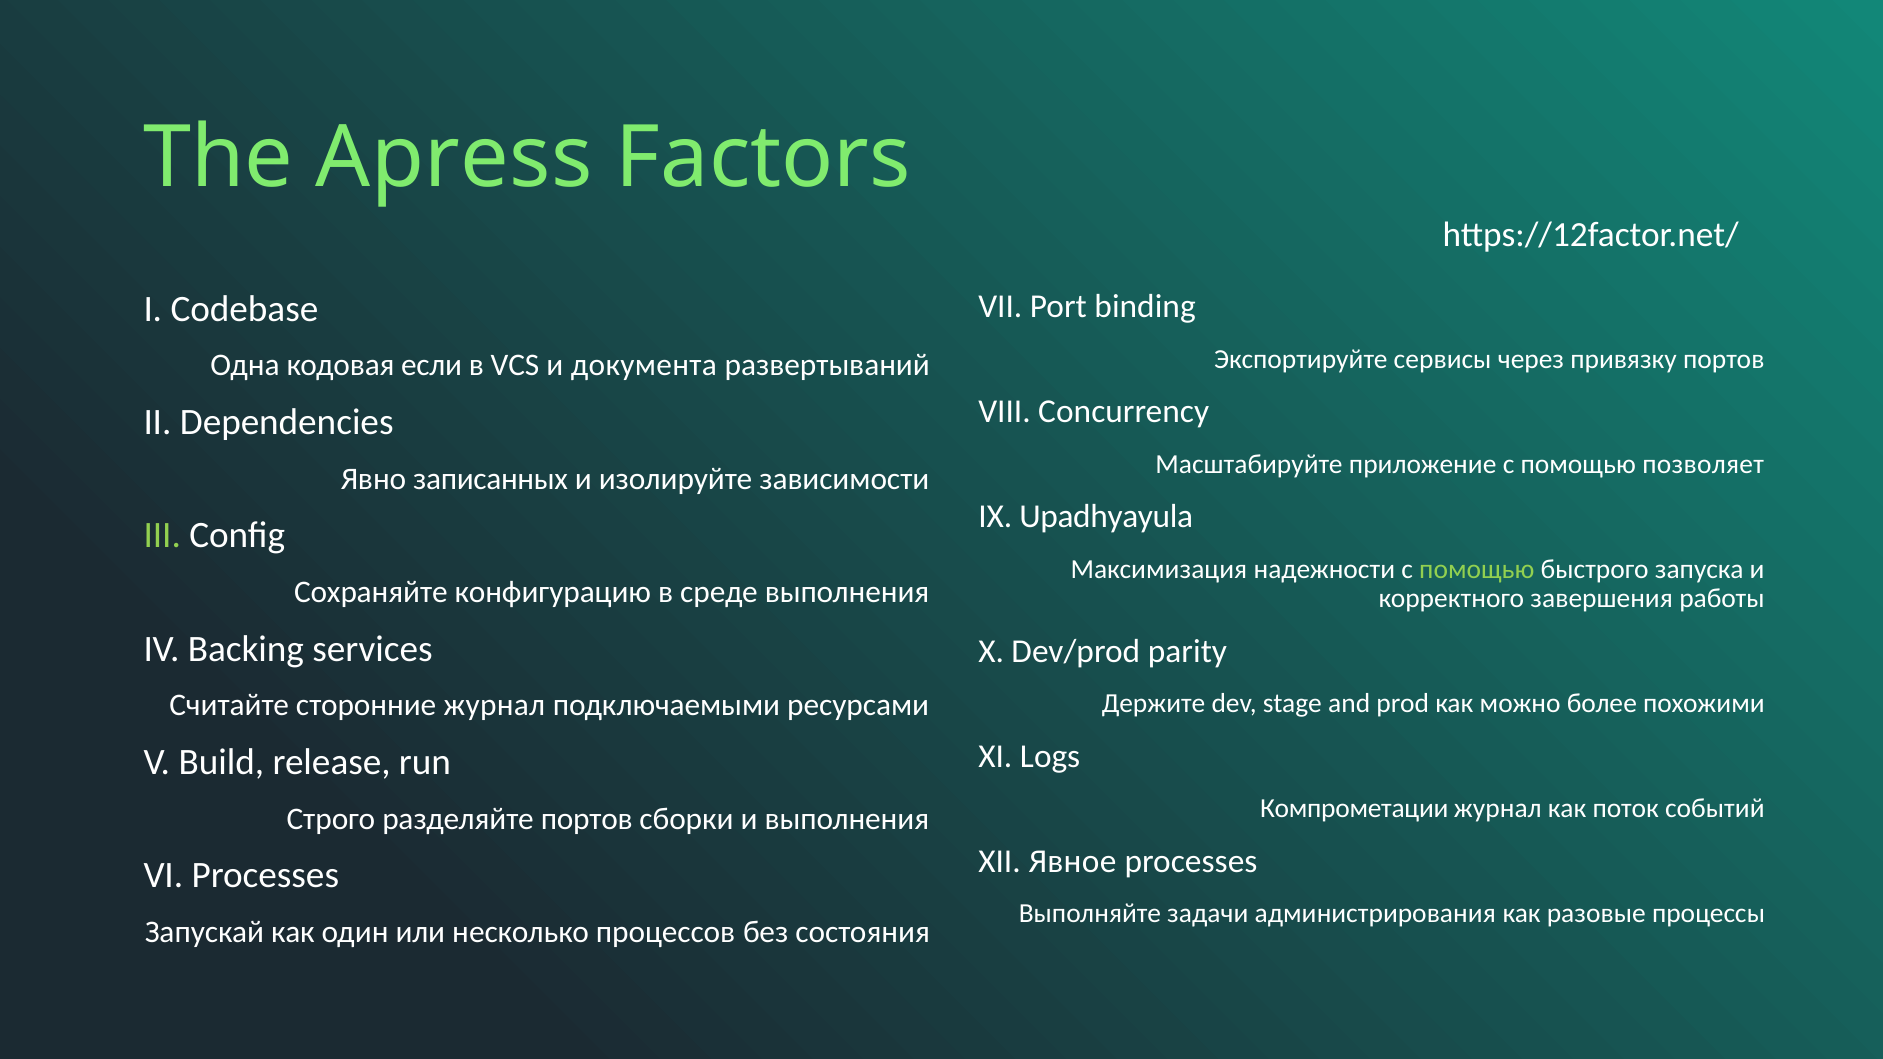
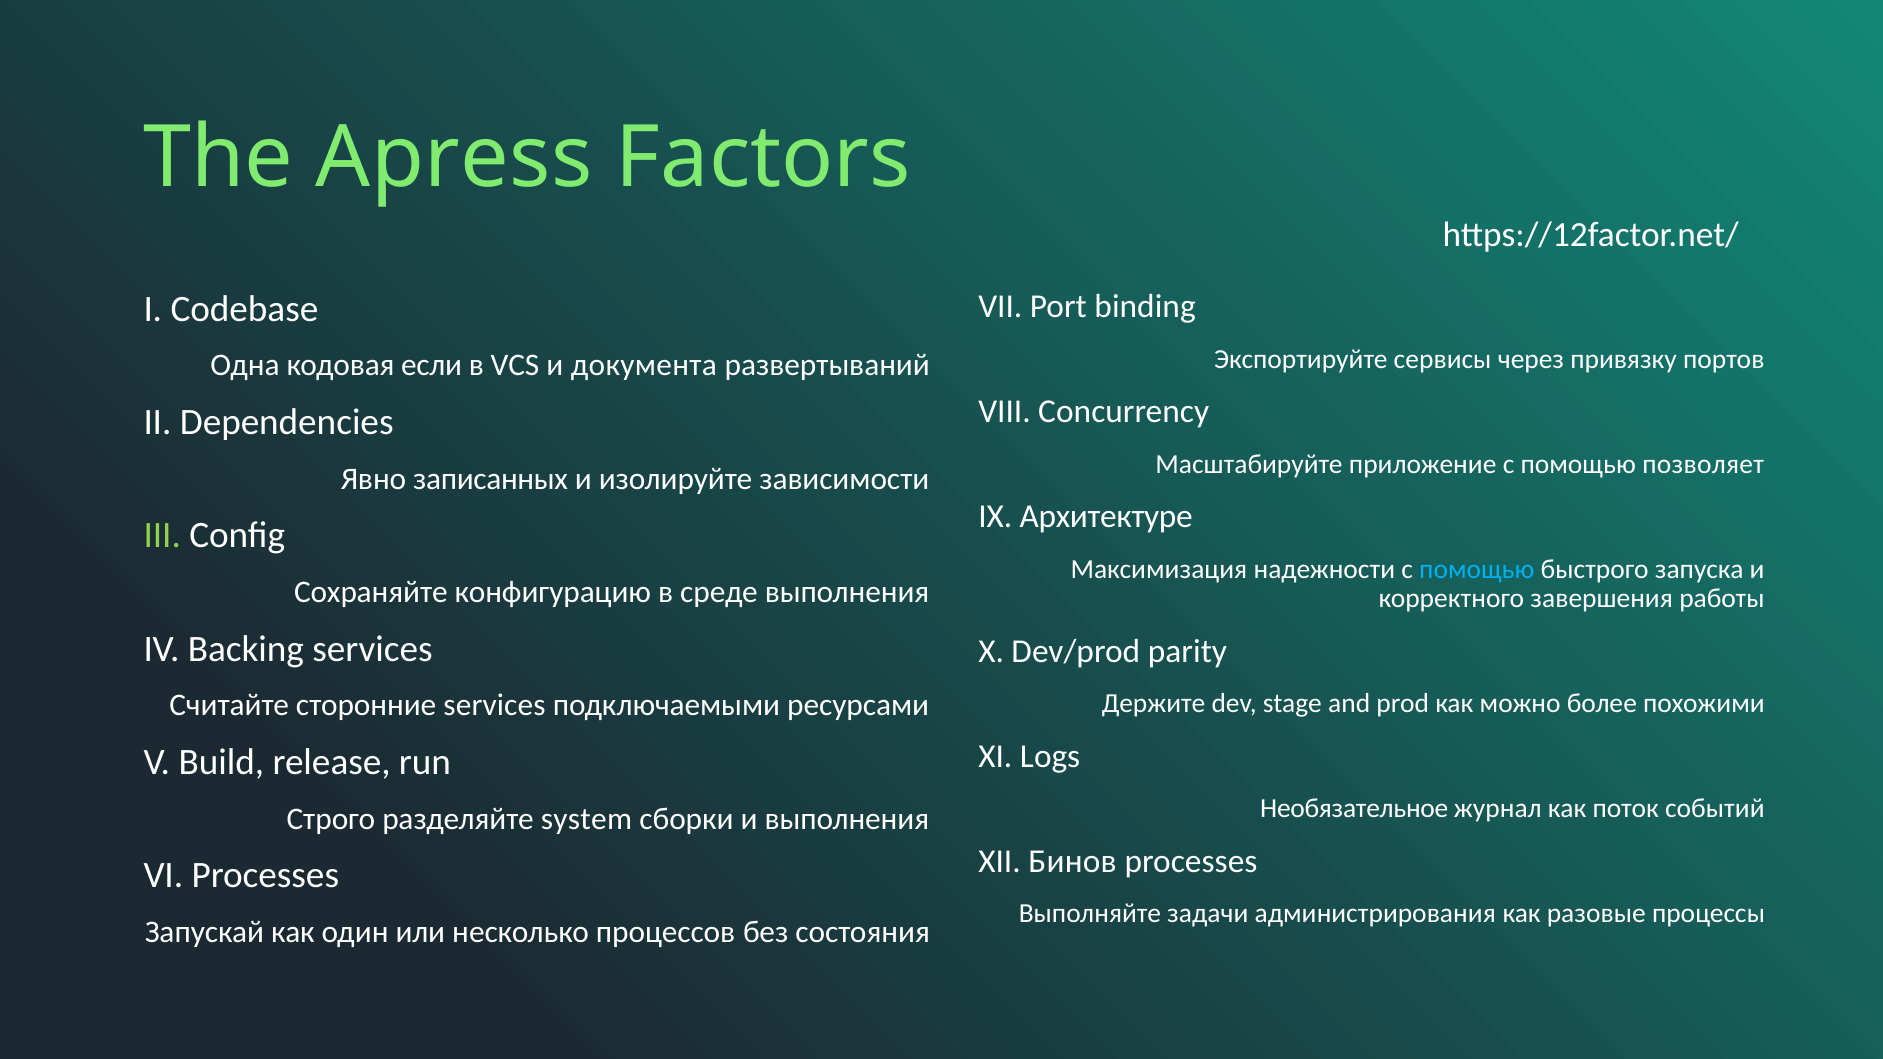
Upadhyayula: Upadhyayula -> Архитектуре (1106, 517)
помощью colour: light green -> light blue (1477, 569)
сторонние журнал: журнал -> services (494, 706)
Компрометации: Компрометации -> Необязательное (1354, 809)
разделяйте портов: портов -> system (586, 819)
Явное: Явное -> Бинов (1072, 861)
